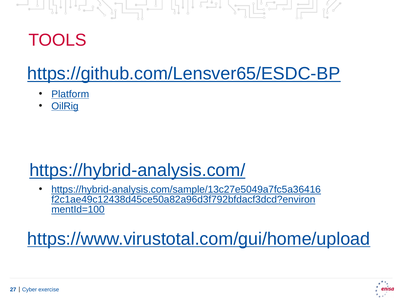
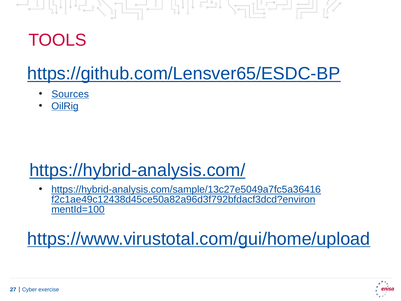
Platform: Platform -> Sources (70, 94)
